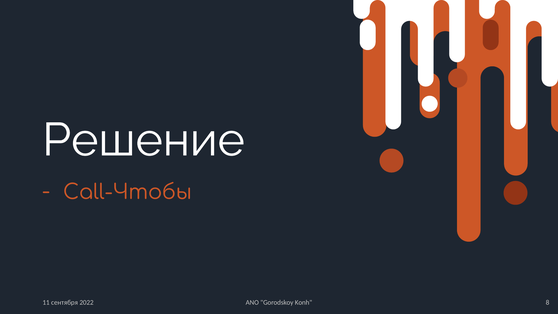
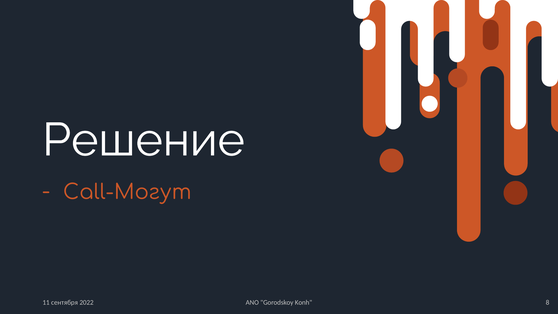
Call-Чтобы: Call-Чтобы -> Call-Могут (127, 192)
